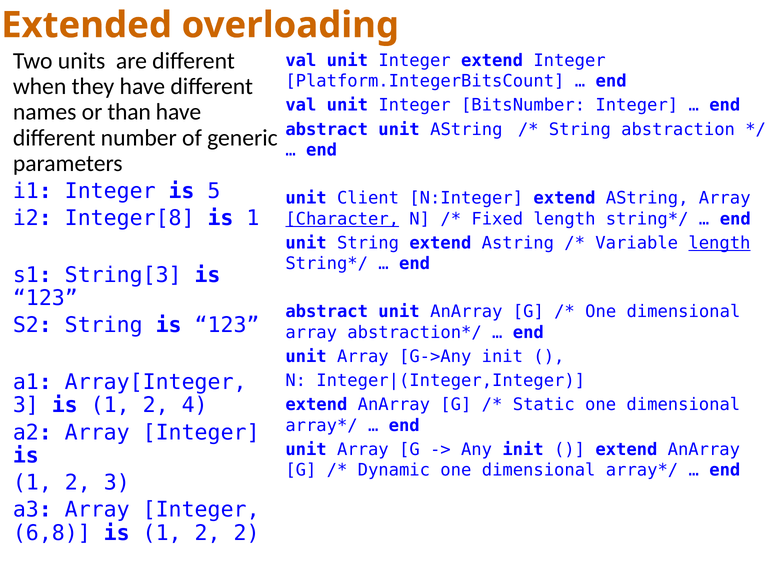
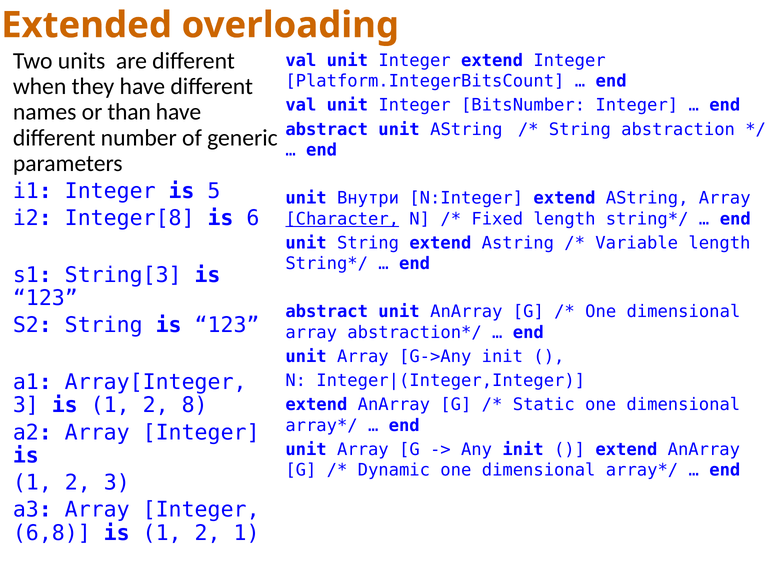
Client: Client -> Внутри (368, 198)
Integer[8 is 1: 1 -> 6 (253, 218)
length underline: present -> none (719, 243)
4: 4 -> 8 (195, 406)
2 2: 2 -> 1 (247, 533)
